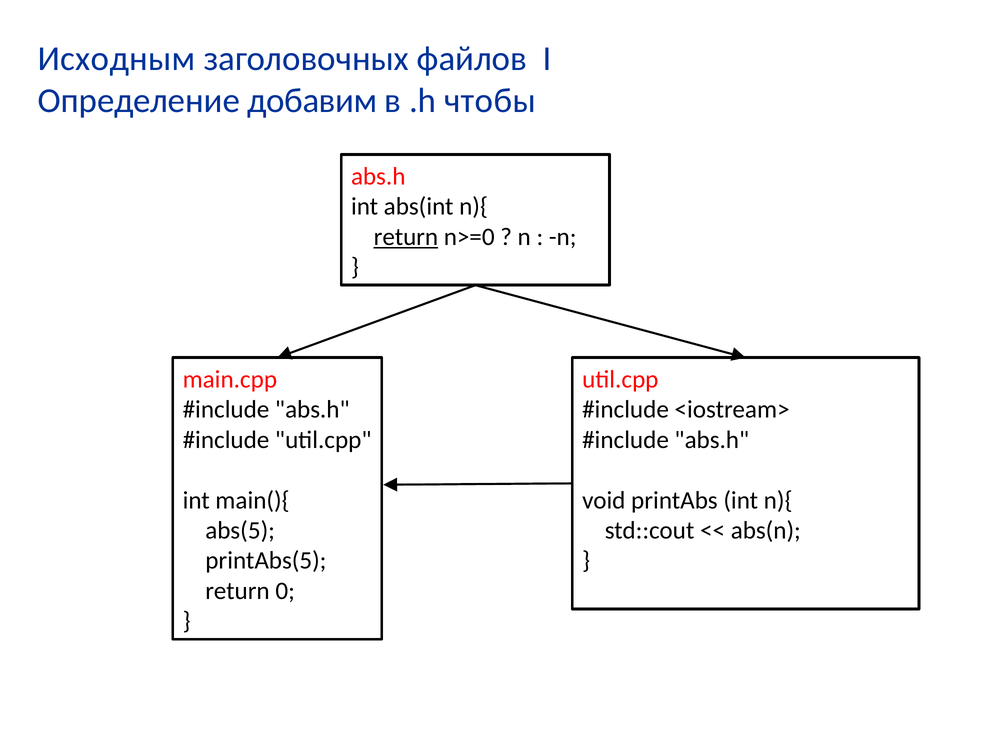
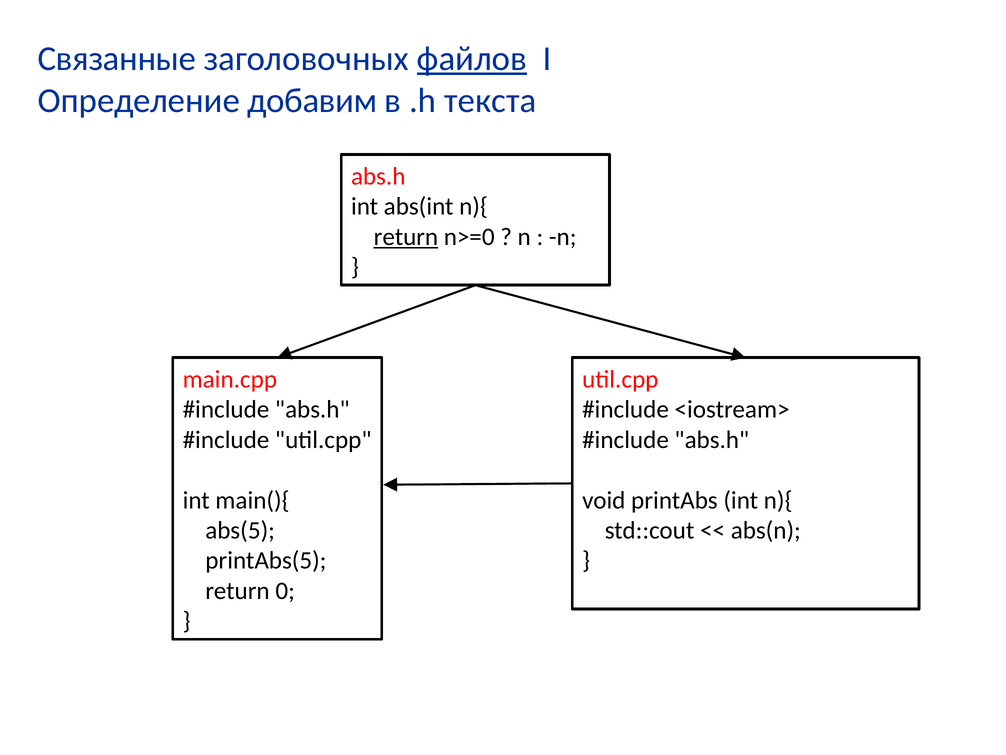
Исходным: Исходным -> Связанные (117, 59)
файлов underline: none -> present (472, 59)
чтобы: чтобы -> текста (490, 101)
